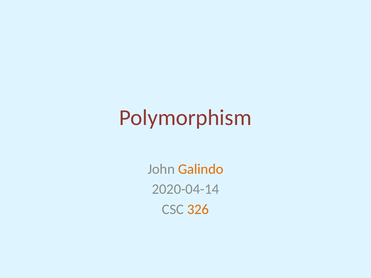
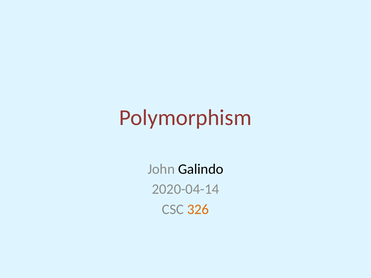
Galindo colour: orange -> black (201, 169)
